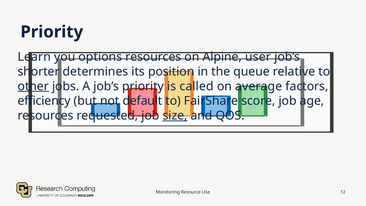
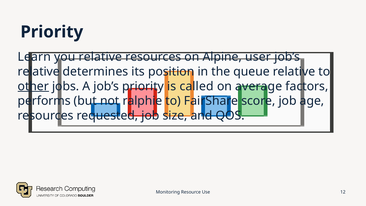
you options: options -> relative (100, 57)
shorter: shorter -> relative (39, 72)
efficiency: efficiency -> performs (44, 101)
default: default -> ralphie (142, 101)
size underline: present -> none (175, 115)
